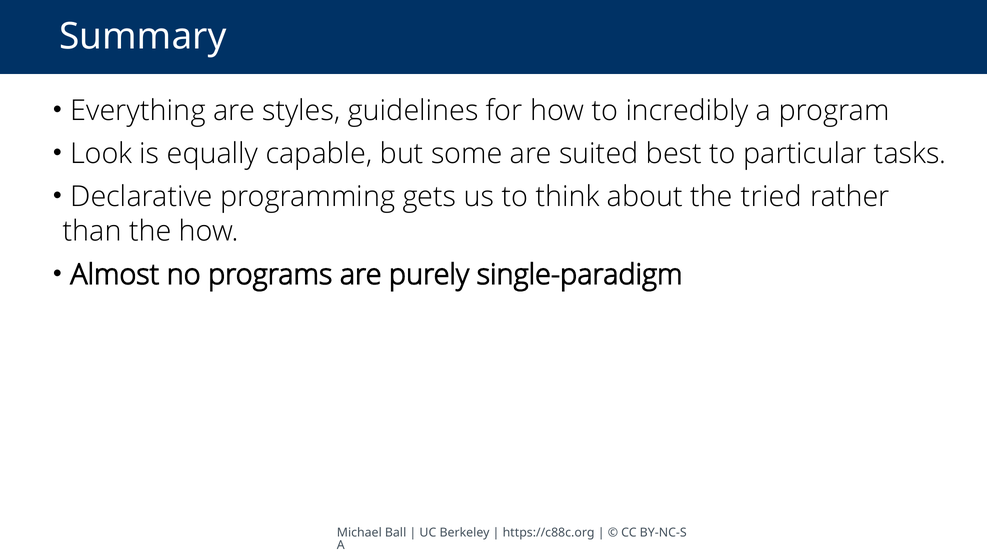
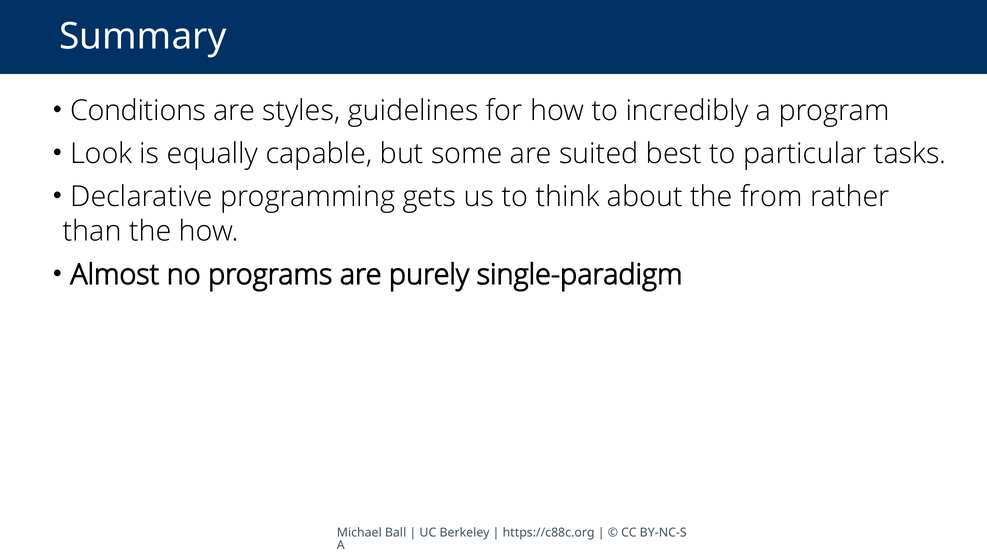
Everything: Everything -> Conditions (138, 111)
tried: tried -> from (771, 197)
